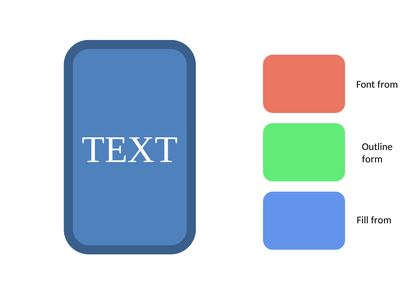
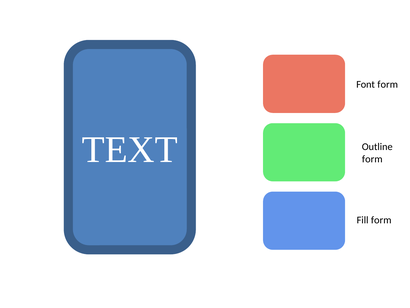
Font from: from -> form (388, 84)
Fill from: from -> form (381, 220)
